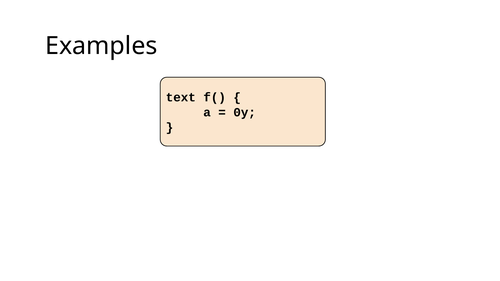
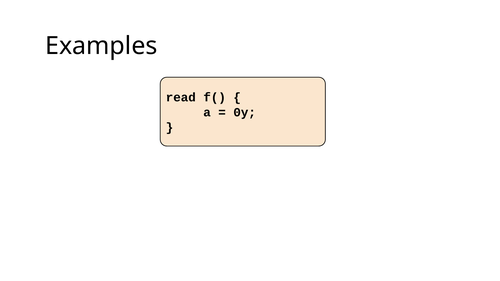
text: text -> read (181, 98)
